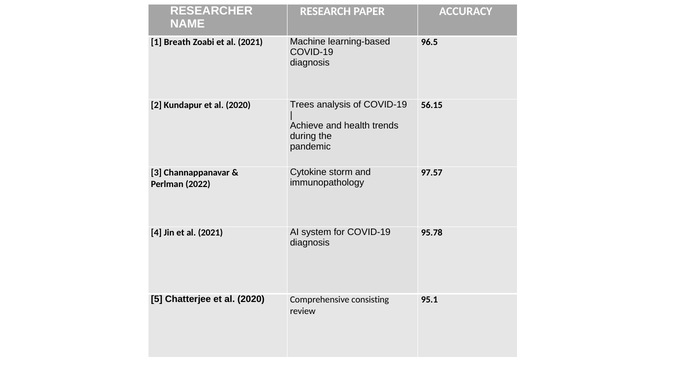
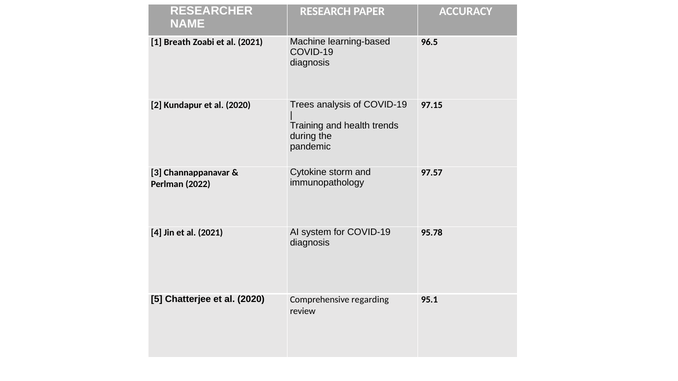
56.15: 56.15 -> 97.15 (432, 105)
Achieve: Achieve -> Training (307, 126)
consisting: consisting -> regarding (370, 300)
